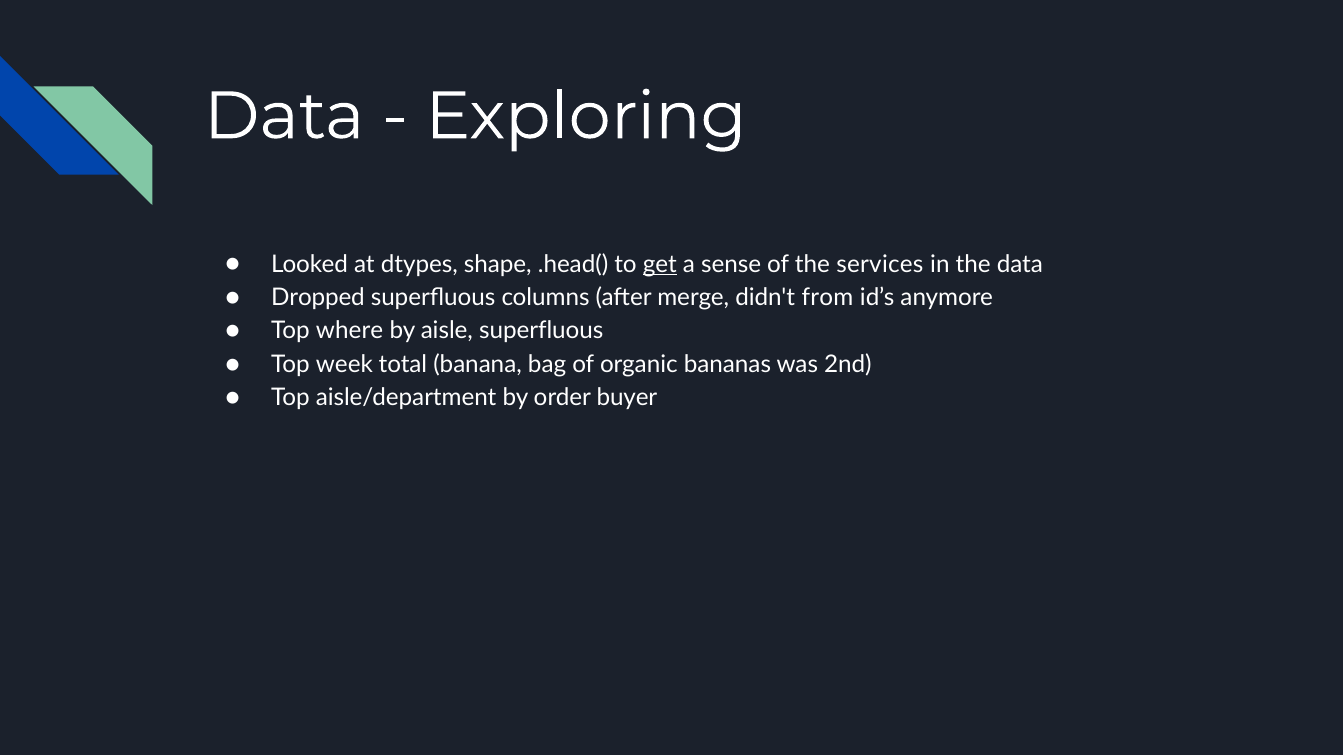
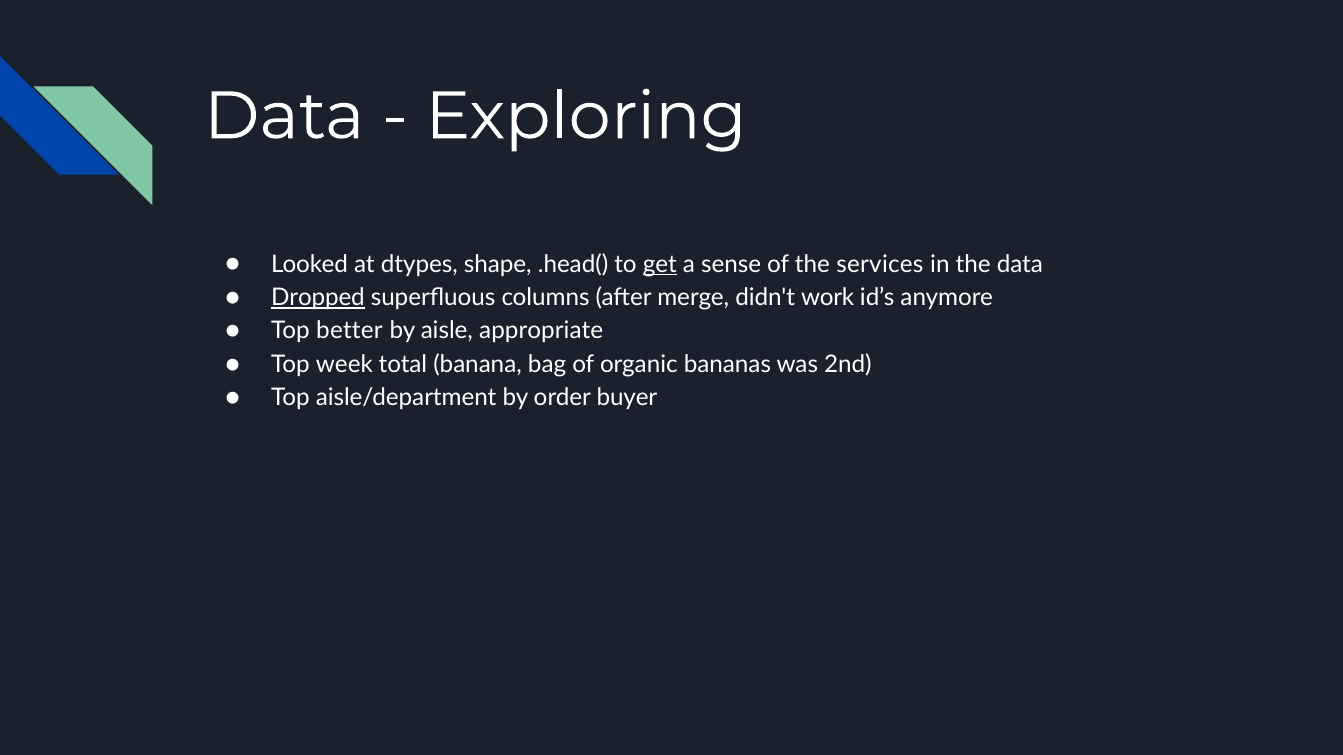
Dropped underline: none -> present (318, 298)
from: from -> work (828, 298)
where: where -> better (349, 331)
aisle superfluous: superfluous -> appropriate (541, 331)
